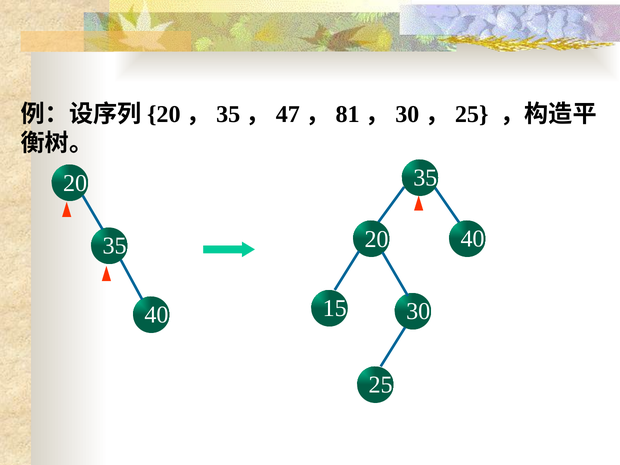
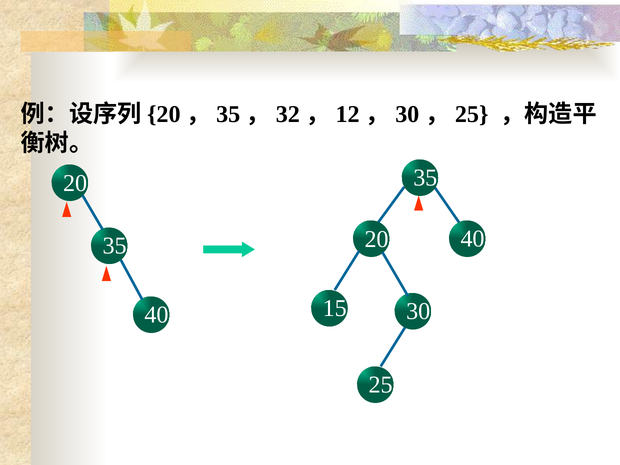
47: 47 -> 32 (288, 114)
81: 81 -> 12 (348, 114)
